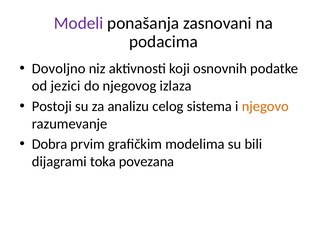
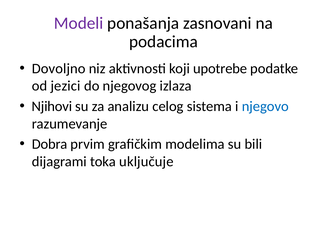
osnovnih: osnovnih -> upotrebe (220, 69)
Postoji: Postoji -> Njihovi (52, 106)
njegovo colour: orange -> blue (265, 106)
povezana: povezana -> uključuje (146, 162)
